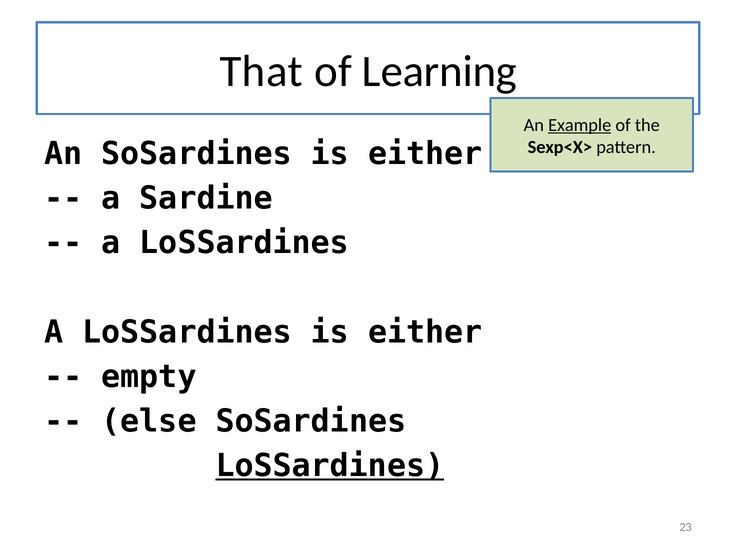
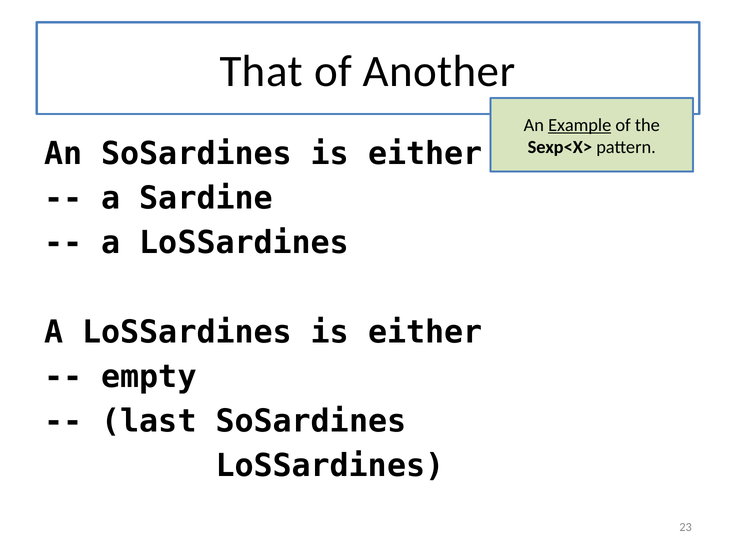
Learning: Learning -> Another (439, 71)
else: else -> last (149, 421)
LoSSardines underline: present -> none (330, 466)
